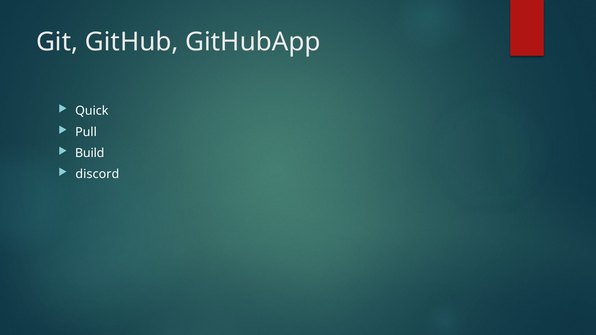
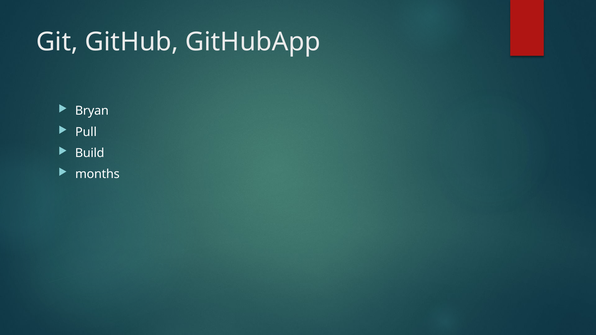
Quick: Quick -> Bryan (92, 111)
discord: discord -> months (97, 174)
